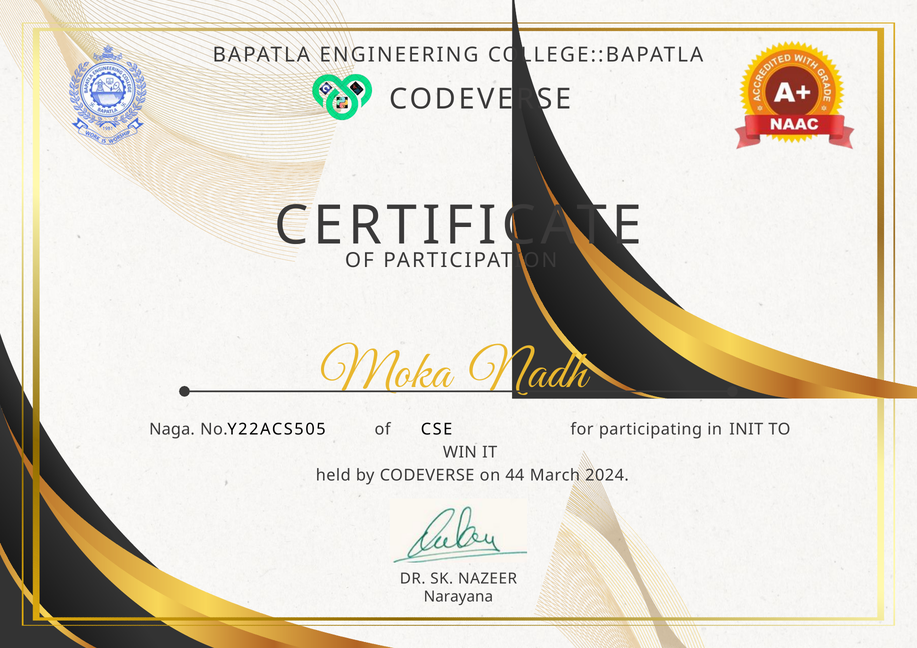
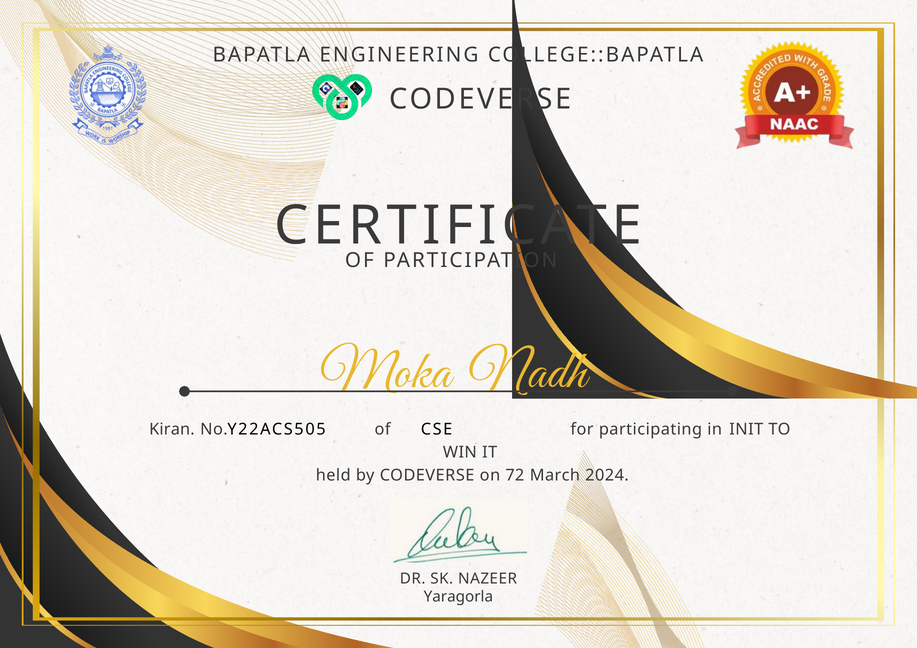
Naga: Naga -> Kiran (172, 429)
44: 44 -> 72 (515, 475)
Narayana: Narayana -> Yaragorla (458, 597)
